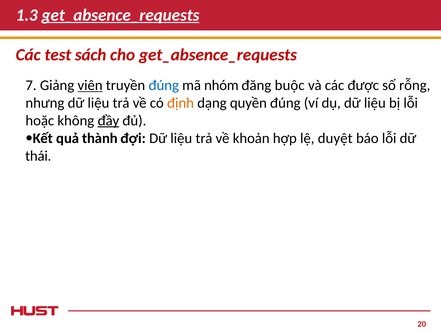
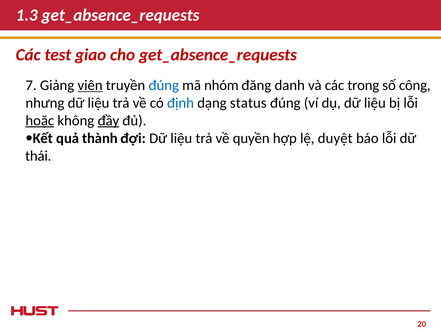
get_absence_requests underline: present -> none (121, 15)
sách: sách -> giao (91, 55)
buộc: buộc -> danh (290, 85)
được: được -> trong (363, 85)
rỗng: rỗng -> công (415, 85)
định colour: orange -> blue (180, 103)
quyền: quyền -> status (248, 103)
hoặc underline: none -> present (40, 121)
khoản: khoản -> quyền (251, 138)
